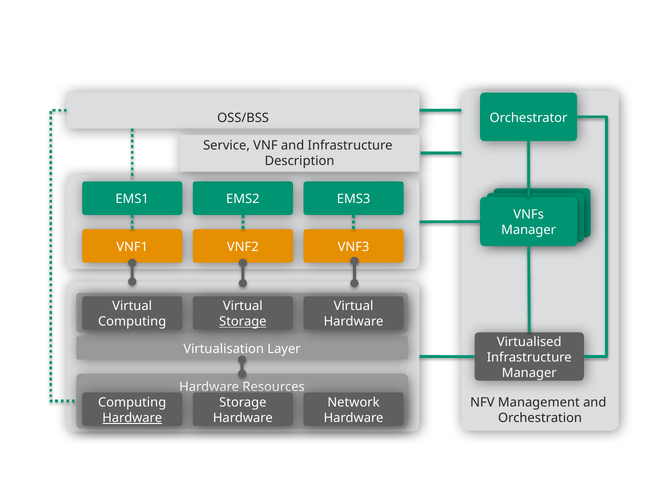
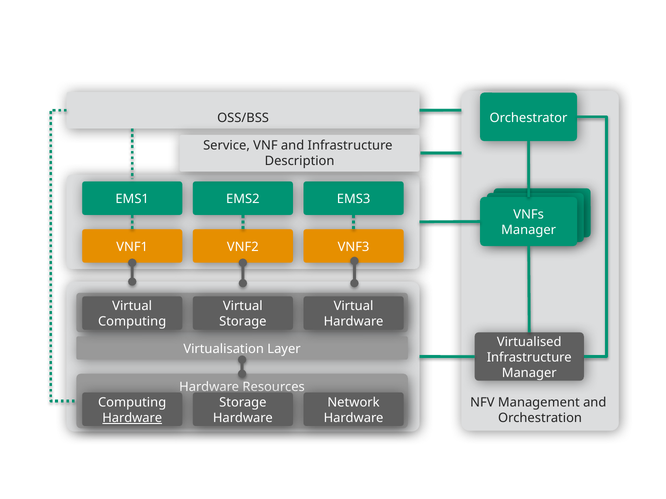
Storage underline: present -> none (243, 322)
